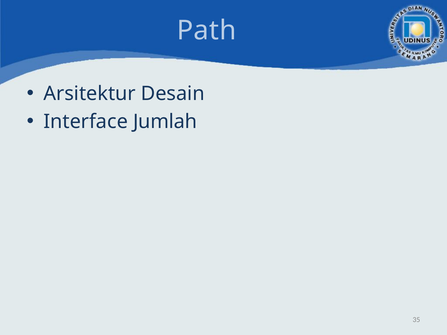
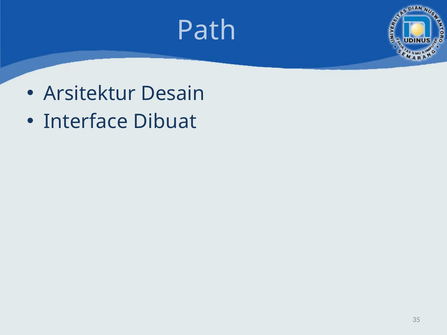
Jumlah: Jumlah -> Dibuat (165, 122)
